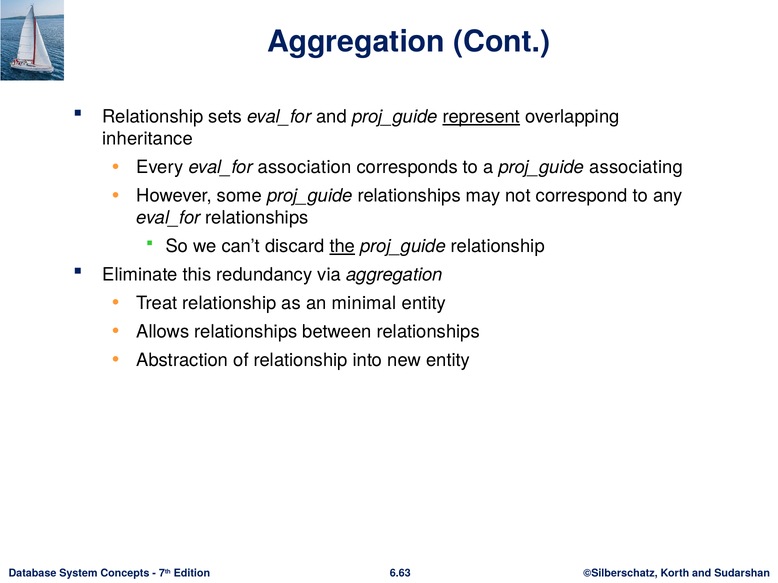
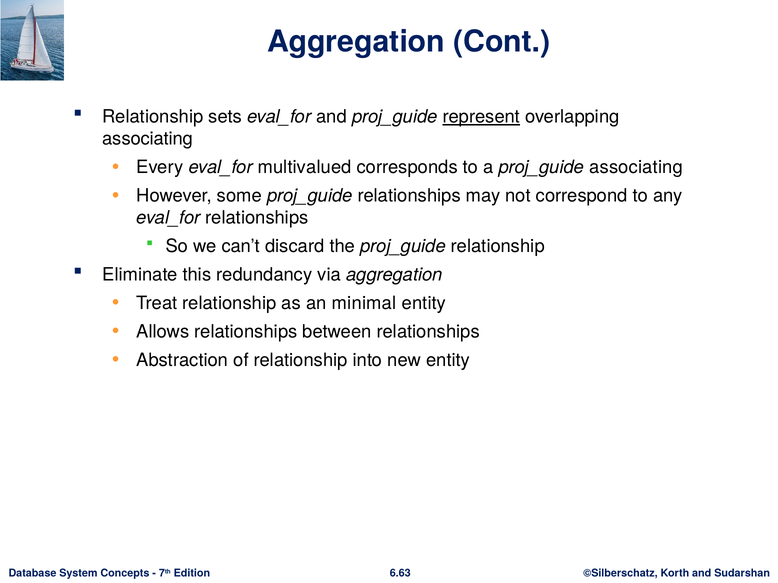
inheritance: inheritance -> associating (148, 139)
association: association -> multivalued (305, 168)
the underline: present -> none (342, 247)
